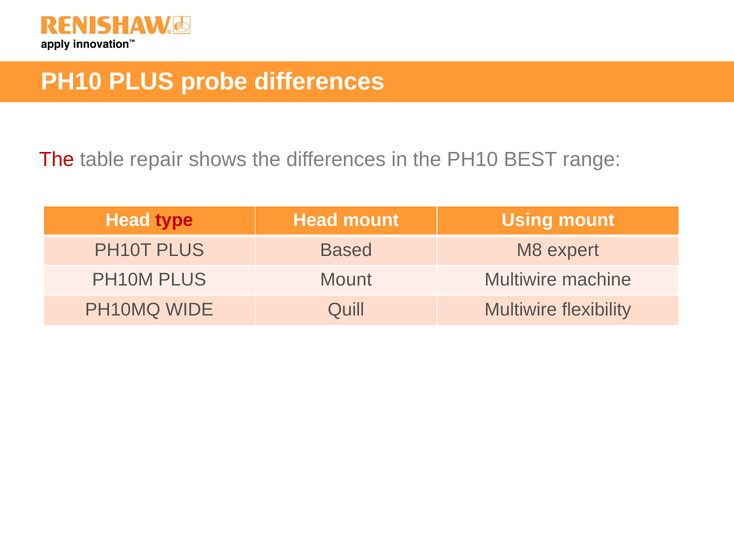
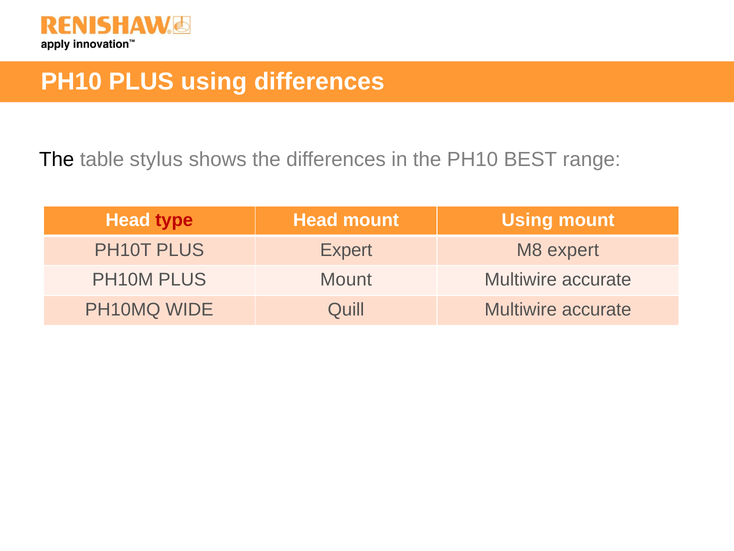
PLUS probe: probe -> using (214, 81)
The colour: red -> black (57, 160)
repair: repair -> stylus (156, 160)
PLUS Based: Based -> Expert (346, 250)
machine: machine -> accurate (597, 280)
Quill Multiwire flexibility: flexibility -> accurate (597, 309)
